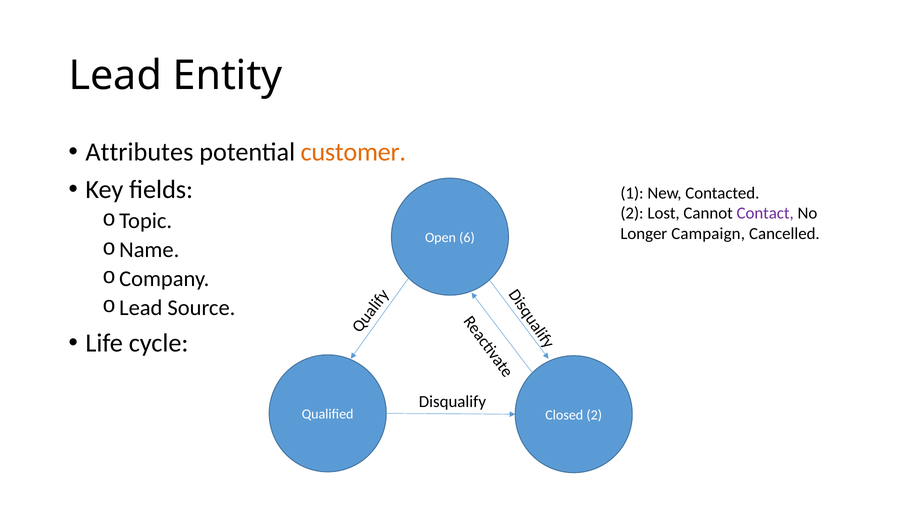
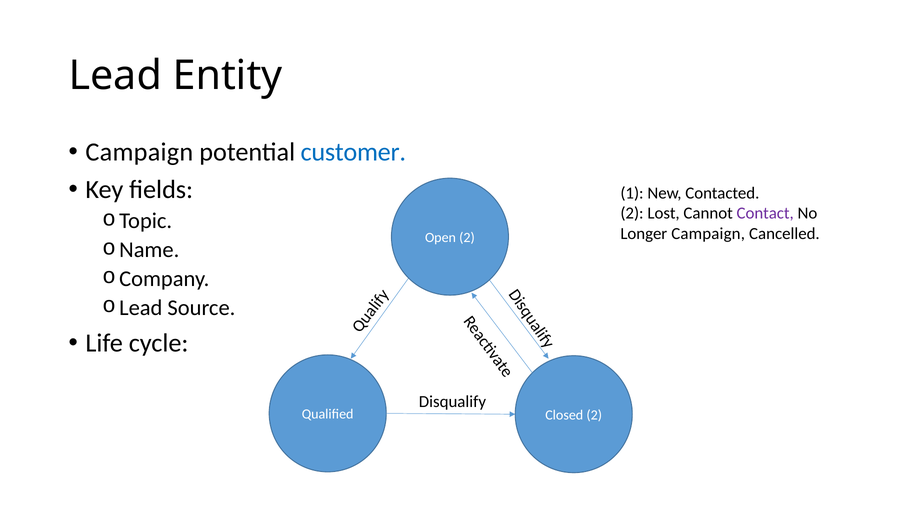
Attributes: Attributes -> Campaign (139, 152)
customer colour: orange -> blue (353, 152)
Open 6: 6 -> 2 (467, 238)
